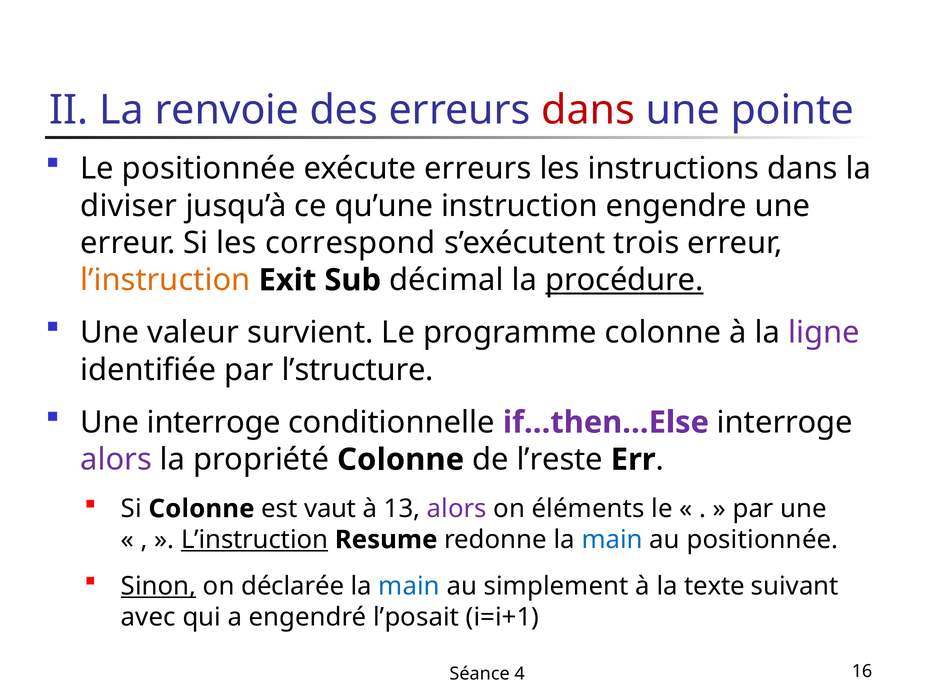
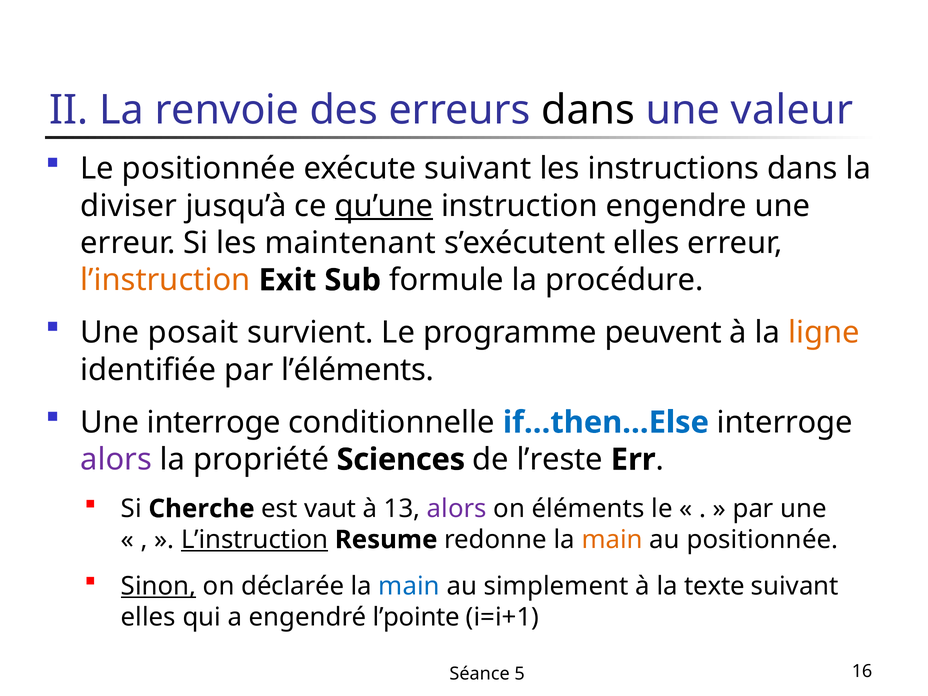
dans colour: red -> black (588, 110)
pointe: pointe -> valeur (792, 110)
exécute erreurs: erreurs -> suivant (478, 169)
qu’une underline: none -> present (384, 206)
correspond: correspond -> maintenant (350, 243)
s’exécutent trois: trois -> elles (646, 243)
décimal: décimal -> formule (446, 280)
procédure underline: present -> none (624, 280)
valeur: valeur -> posait (193, 333)
programme colonne: colonne -> peuvent (663, 333)
ligne colour: purple -> orange (824, 333)
l’structure: l’structure -> l’éléments (358, 370)
if…then…Else colour: purple -> blue (606, 422)
propriété Colonne: Colonne -> Sciences (401, 460)
Si Colonne: Colonne -> Cherche (202, 509)
main colour: blue -> orange (612, 540)
avec: avec -> elles (148, 617)
l’posait: l’posait -> l’pointe (416, 617)
4: 4 -> 5 (520, 674)
